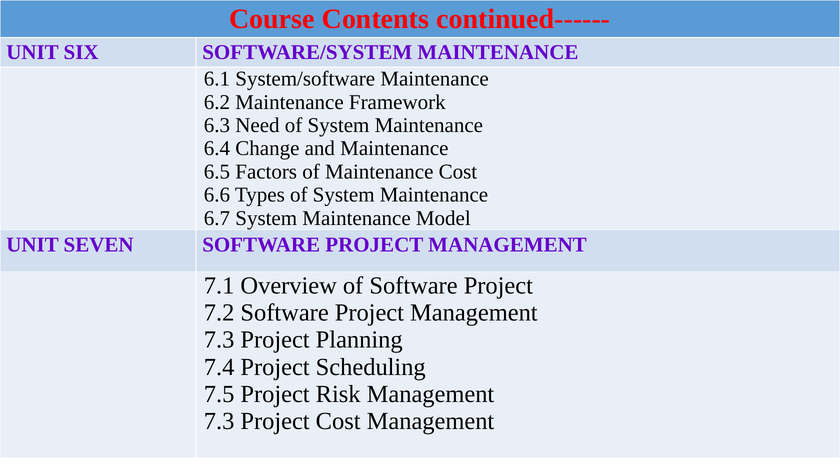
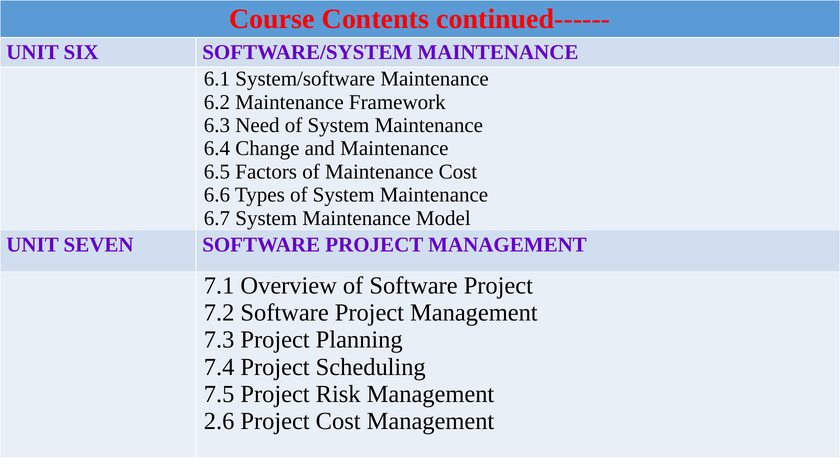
7.3: 7.3 -> 2.6 (219, 421)
